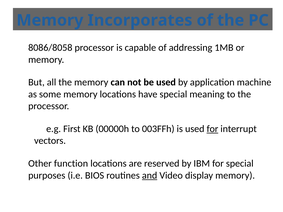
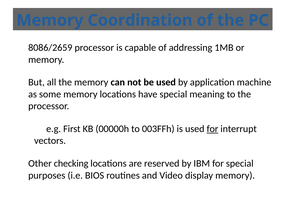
Incorporates: Incorporates -> Coordination (140, 20)
8086/8058: 8086/8058 -> 8086/2659 (50, 48)
function: function -> checking (71, 164)
and underline: present -> none (150, 176)
